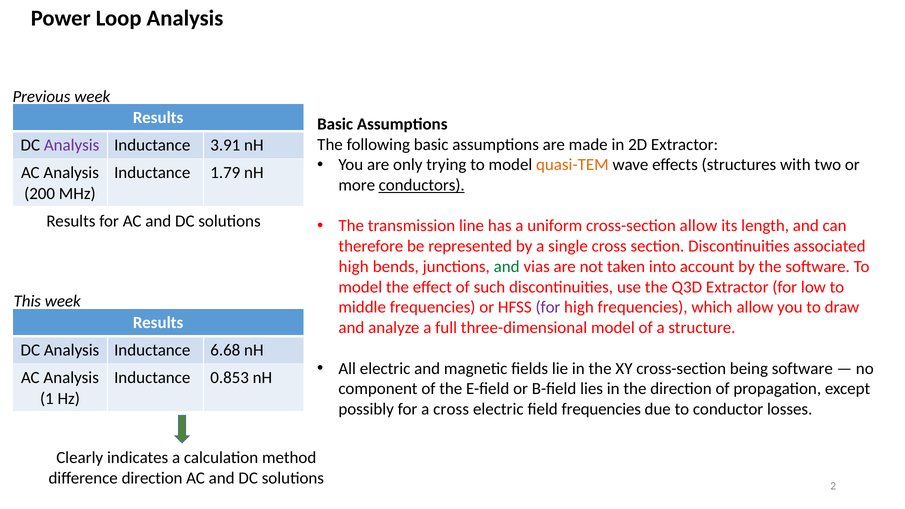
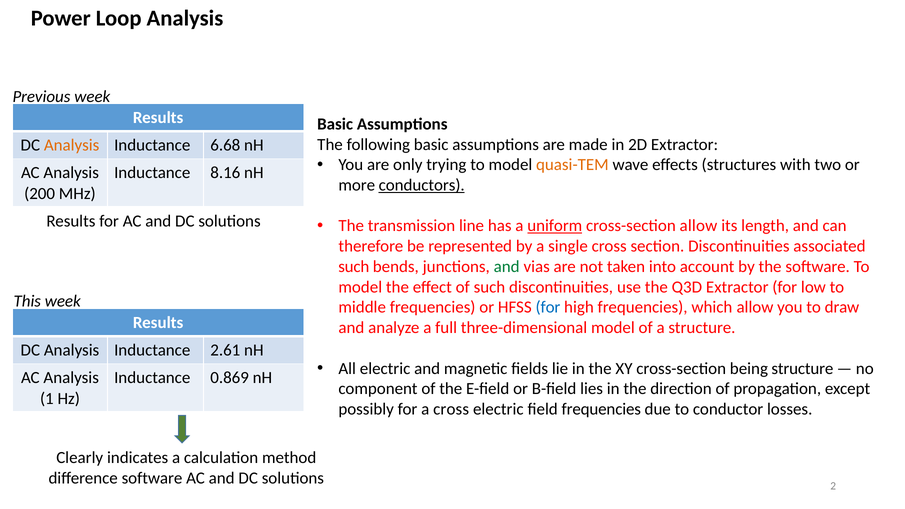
Analysis colour: purple -> orange (72, 145)
3.91: 3.91 -> 6.68 (225, 145)
1.79: 1.79 -> 8.16 (225, 173)
uniform underline: none -> present (555, 226)
high: high -> such (354, 267)
for colour: purple -> blue (548, 307)
6.68: 6.68 -> 2.61 (225, 350)
being software: software -> structure (802, 368)
0.853: 0.853 -> 0.869 (230, 378)
difference direction: direction -> software (152, 478)
